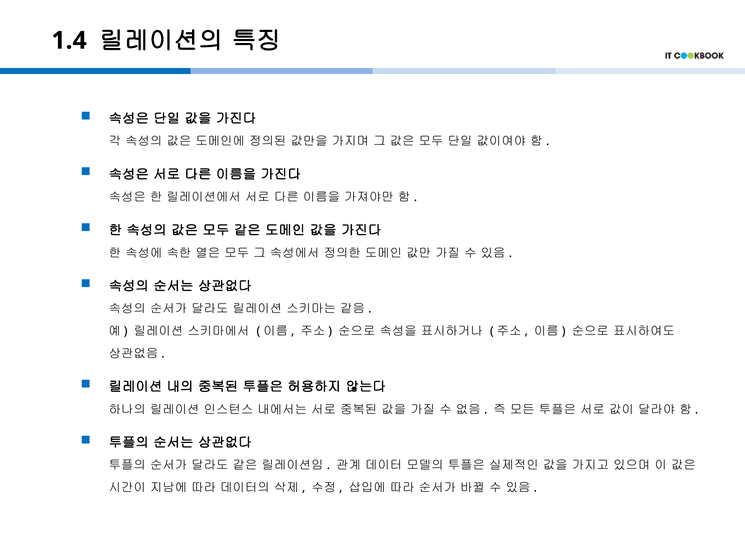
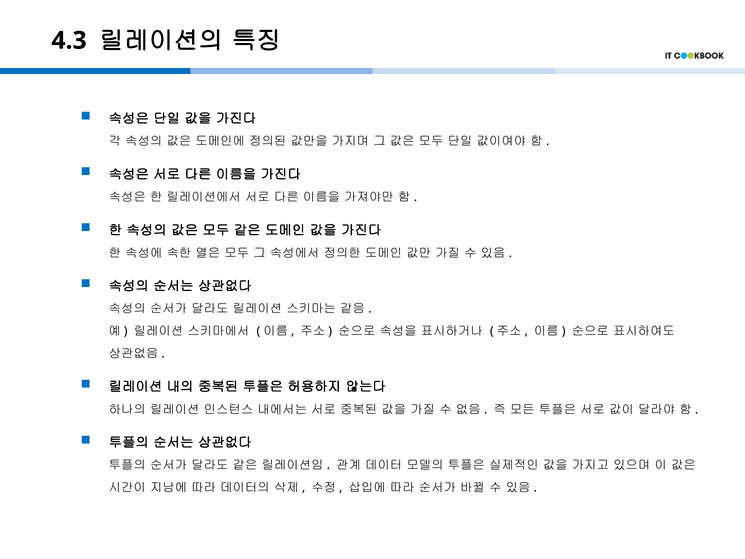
1.4: 1.4 -> 4.3 (69, 41)
